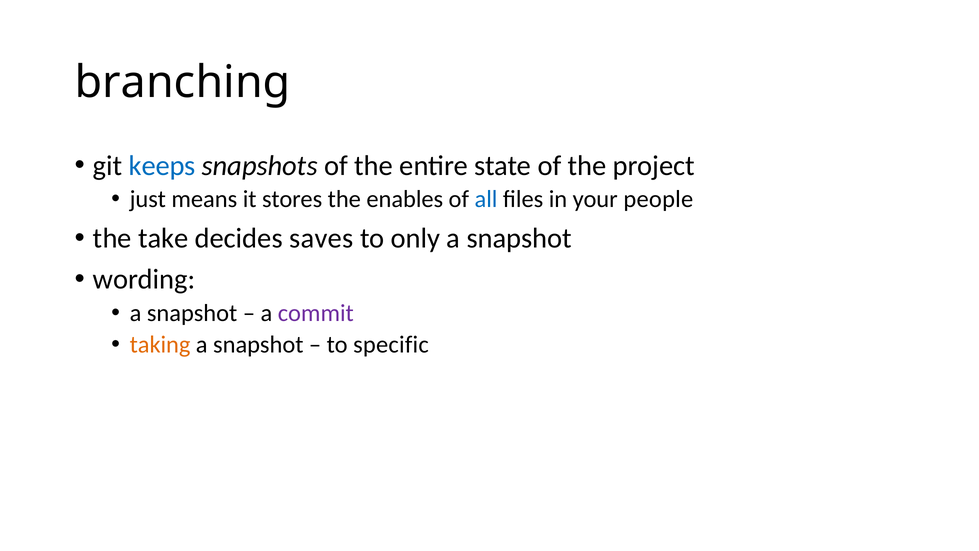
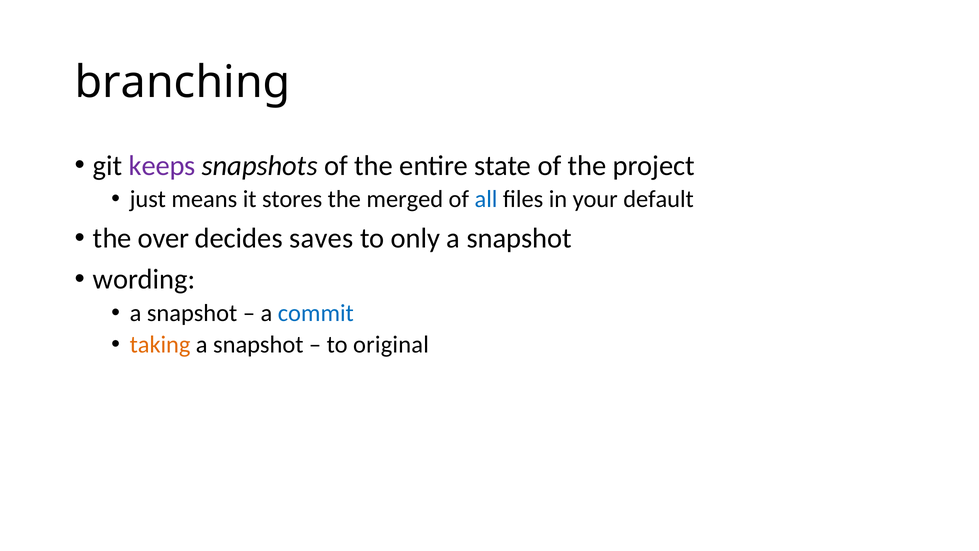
keeps colour: blue -> purple (162, 166)
enables: enables -> merged (405, 199)
people: people -> default (659, 199)
take: take -> over (163, 238)
commit colour: purple -> blue (316, 313)
specific: specific -> original (391, 344)
